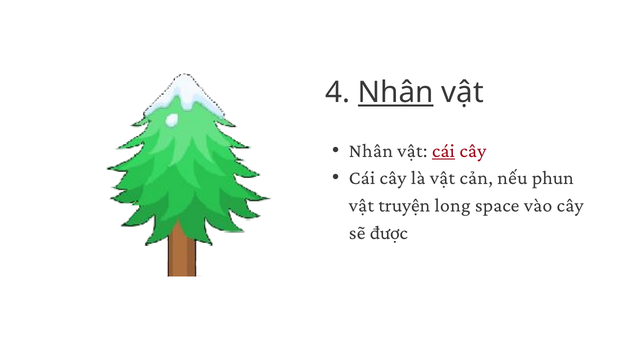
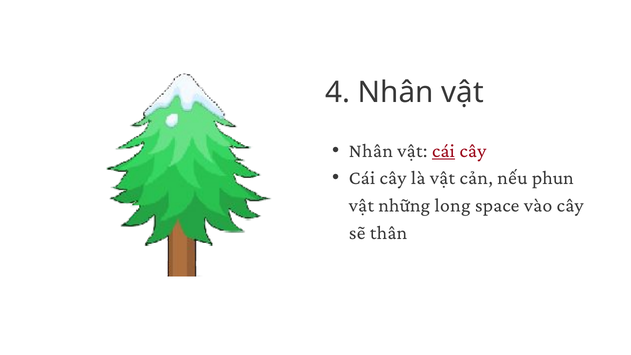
Nhân underline: present -> none (396, 93)
truyện: truyện -> những (404, 205)
được: được -> thân (389, 233)
